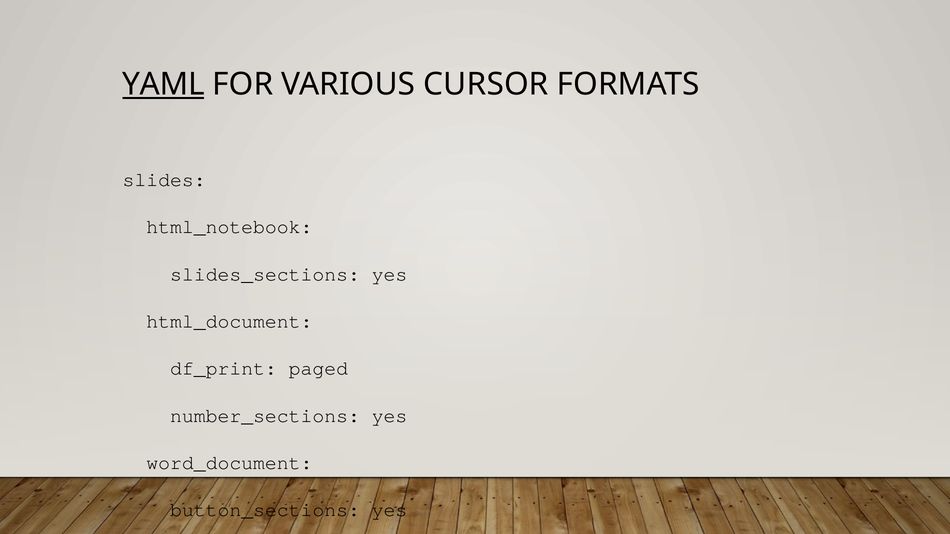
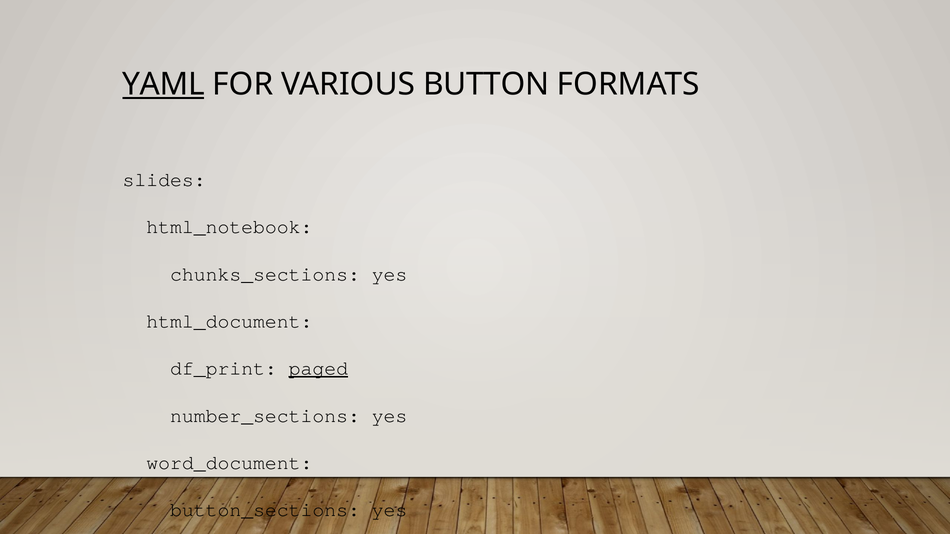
CURSOR: CURSOR -> BUTTON (486, 84)
slides_sections: slides_sections -> chunks_sections (265, 274)
paged underline: none -> present (318, 369)
